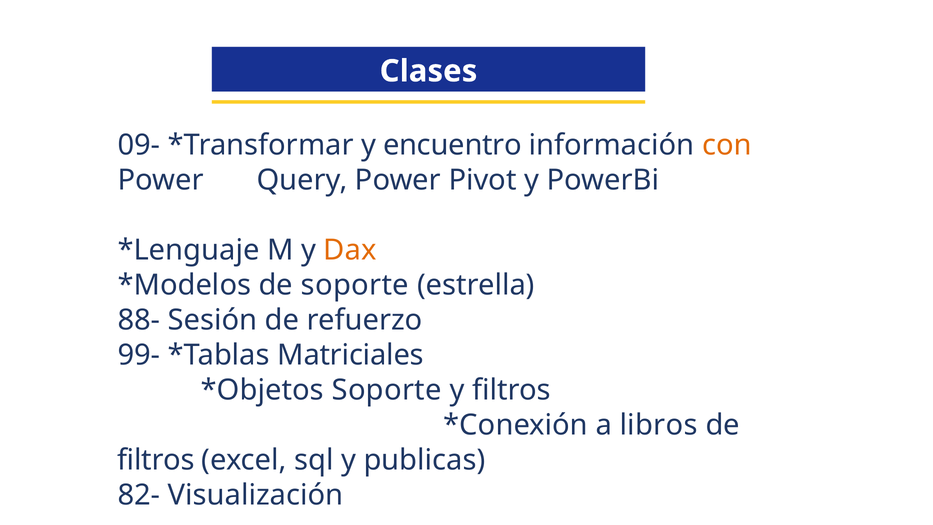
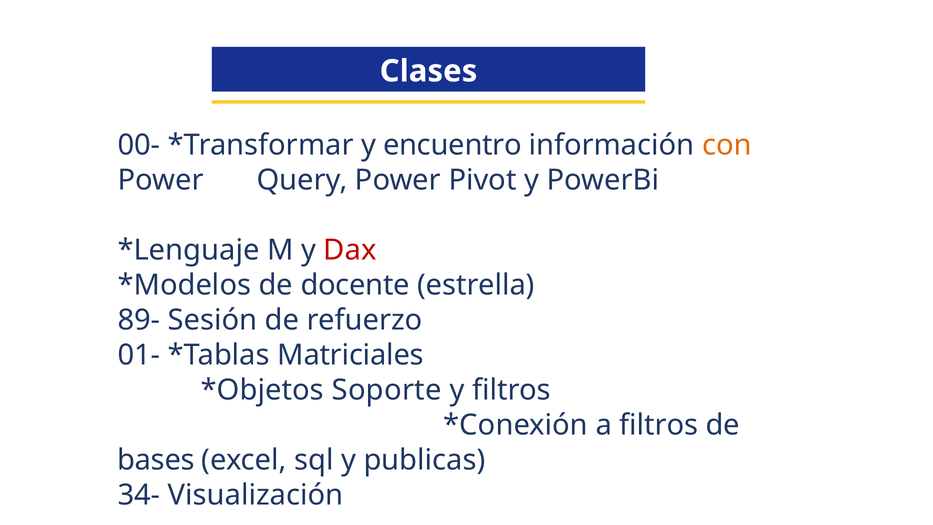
09-: 09- -> 00- (139, 145)
Dax colour: orange -> red (350, 250)
de soporte: soporte -> docente (355, 285)
88-: 88- -> 89- (139, 320)
99-: 99- -> 01- (139, 355)
a libros: libros -> filtros (659, 425)
filtros: filtros -> bases (156, 460)
82-: 82- -> 34- (139, 495)
